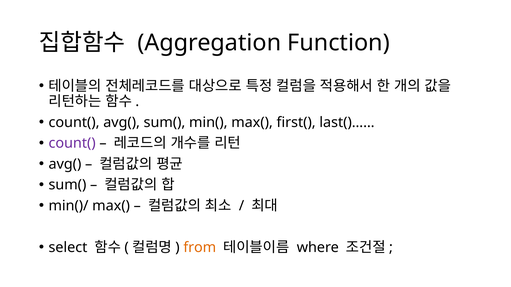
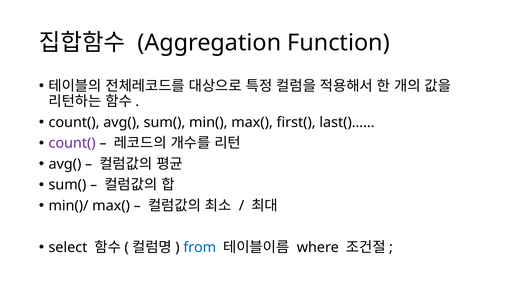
from colour: orange -> blue (200, 248)
